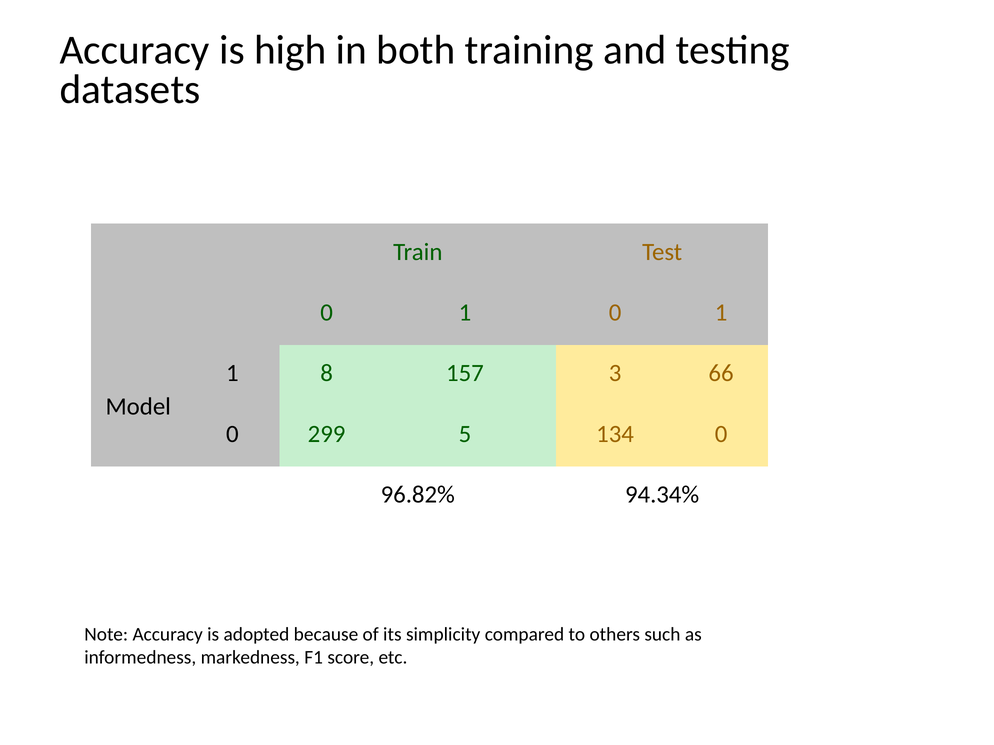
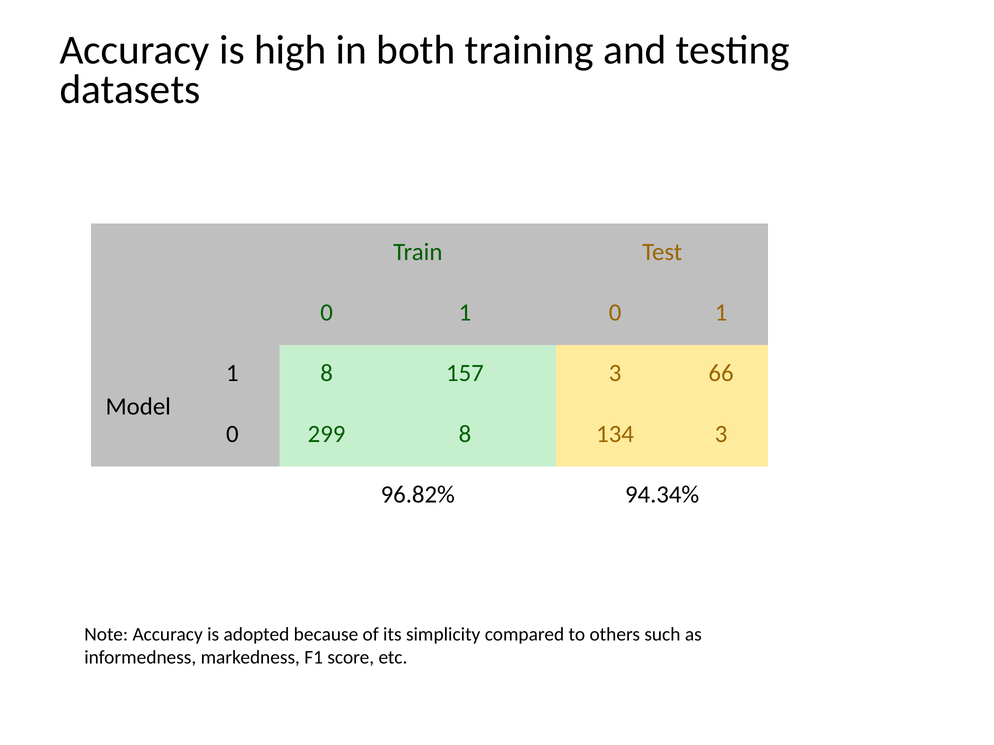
299 5: 5 -> 8 (465, 434)
134 0: 0 -> 3 (721, 434)
